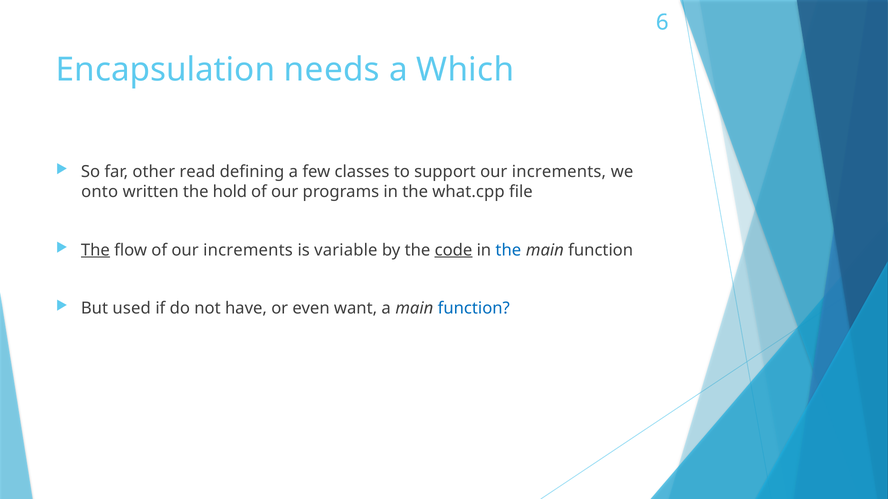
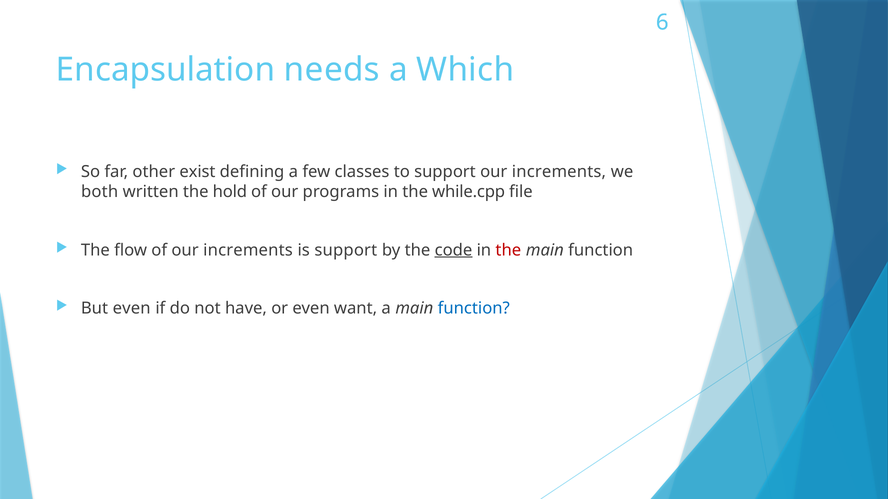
read: read -> exist (197, 172)
onto: onto -> both (100, 192)
what.cpp: what.cpp -> while.cpp (469, 192)
The underline: present -> none (95, 250)
is variable: variable -> support (346, 250)
the colour: blue -> red (508, 250)
But used: used -> even (132, 309)
